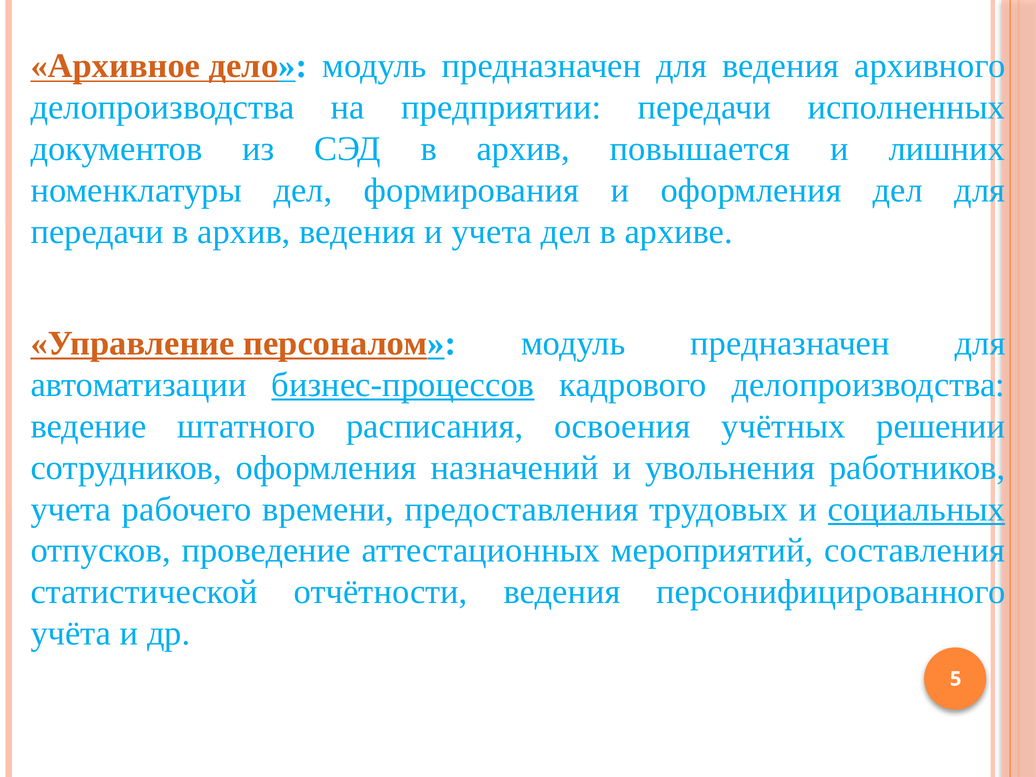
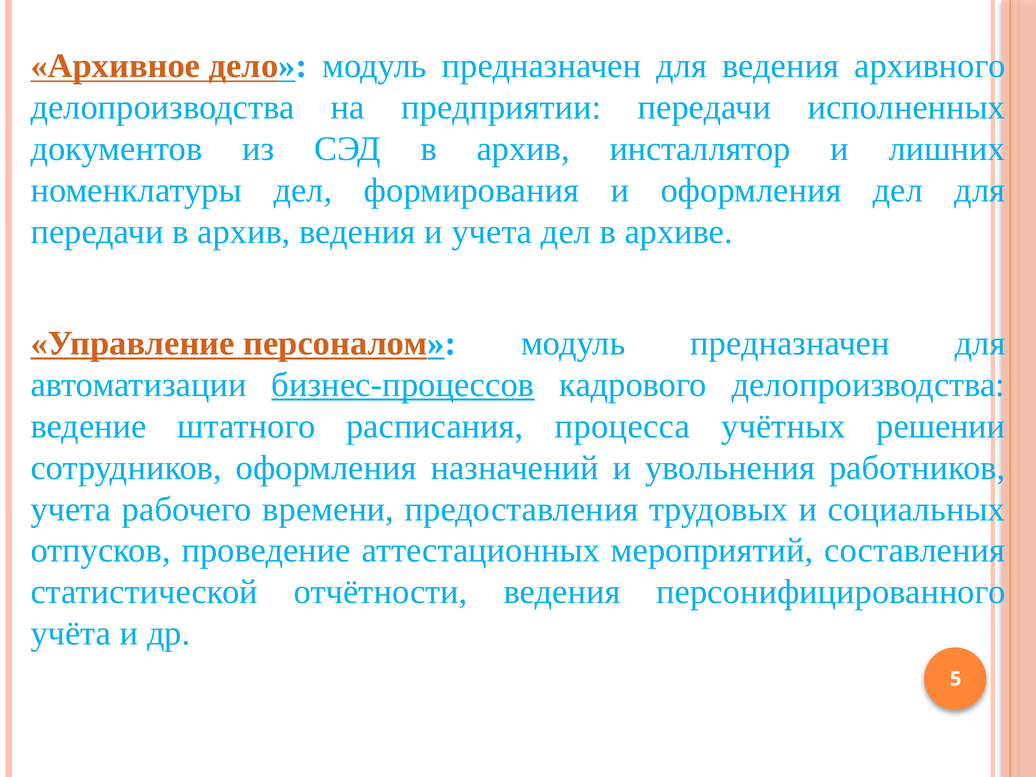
повышается: повышается -> инсталлятор (700, 149)
освоения: освоения -> процесса (622, 426)
социальных underline: present -> none (916, 509)
